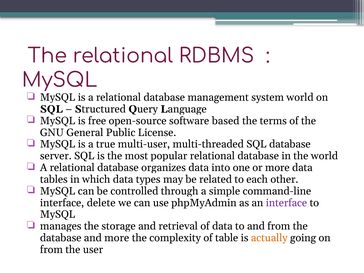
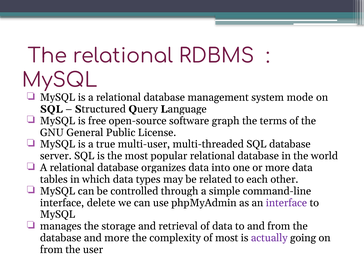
system world: world -> mode (300, 97)
based: based -> graph (226, 121)
of table: table -> most (227, 238)
actually colour: orange -> purple (269, 238)
